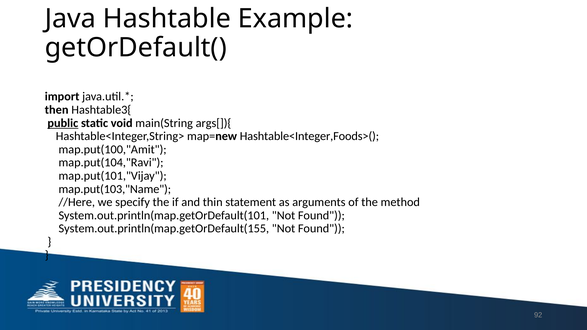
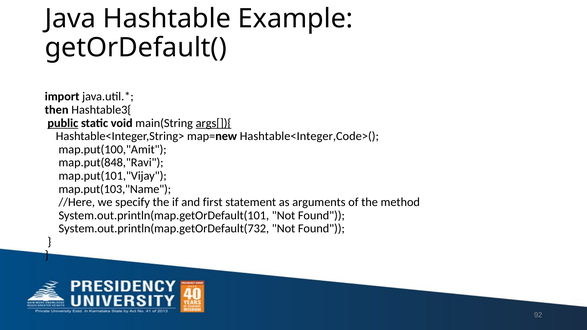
args[]){ underline: none -> present (214, 123)
Hashtable<Integer,Foods>(: Hashtable<Integer,Foods>( -> Hashtable<Integer,Code>( (309, 136)
map.put(104,"Ravi: map.put(104,"Ravi -> map.put(848,"Ravi (111, 163)
thin: thin -> first (213, 202)
System.out.println(map.getOrDefault(155: System.out.println(map.getOrDefault(155 -> System.out.println(map.getOrDefault(732 (164, 229)
